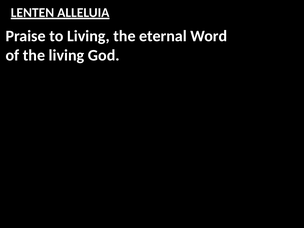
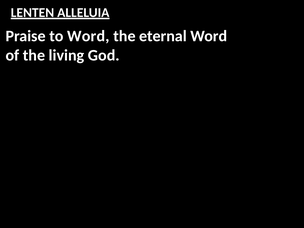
to Living: Living -> Word (88, 36)
